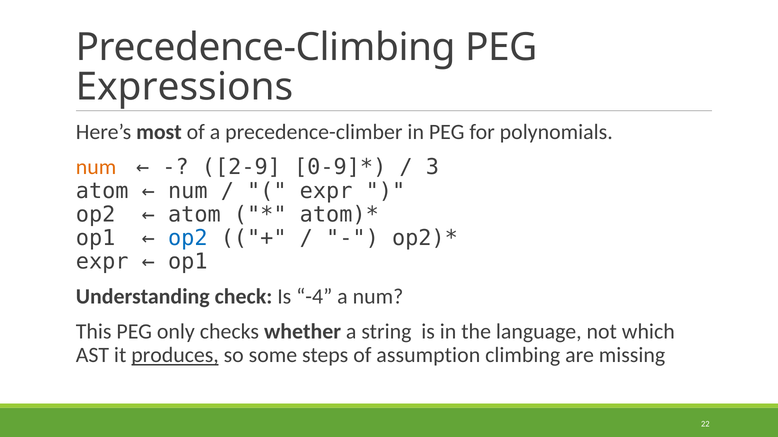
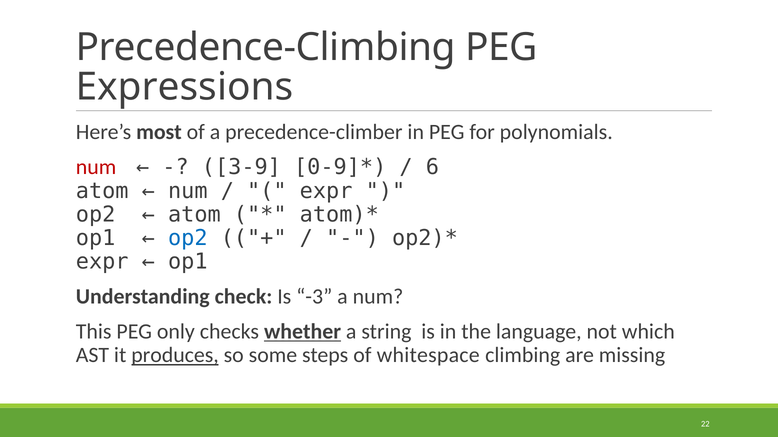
num colour: orange -> red (96, 167)
2-9: 2-9 -> 3-9 (241, 167)
3: 3 -> 6 (432, 167)
-4: -4 -> -3 (314, 297)
whether underline: none -> present (303, 332)
assumption: assumption -> whitespace (428, 356)
